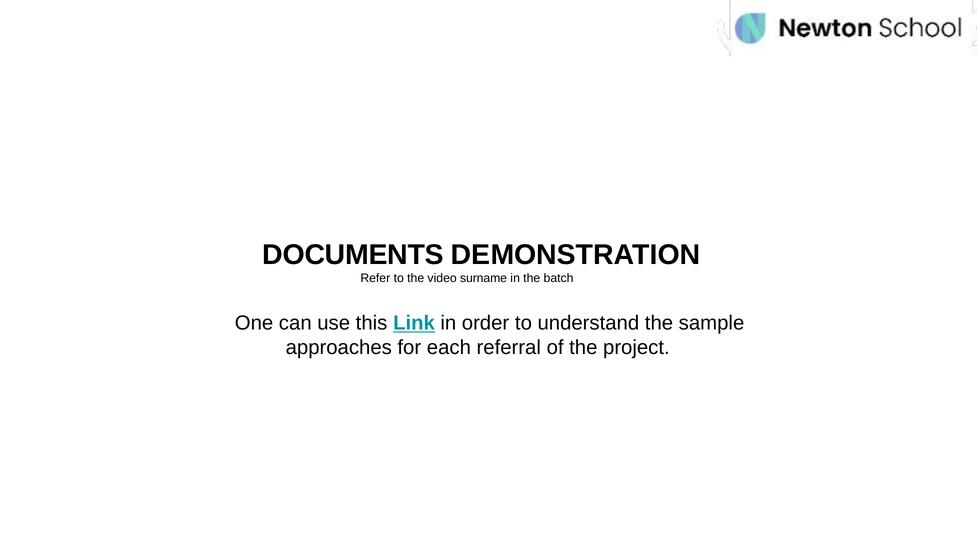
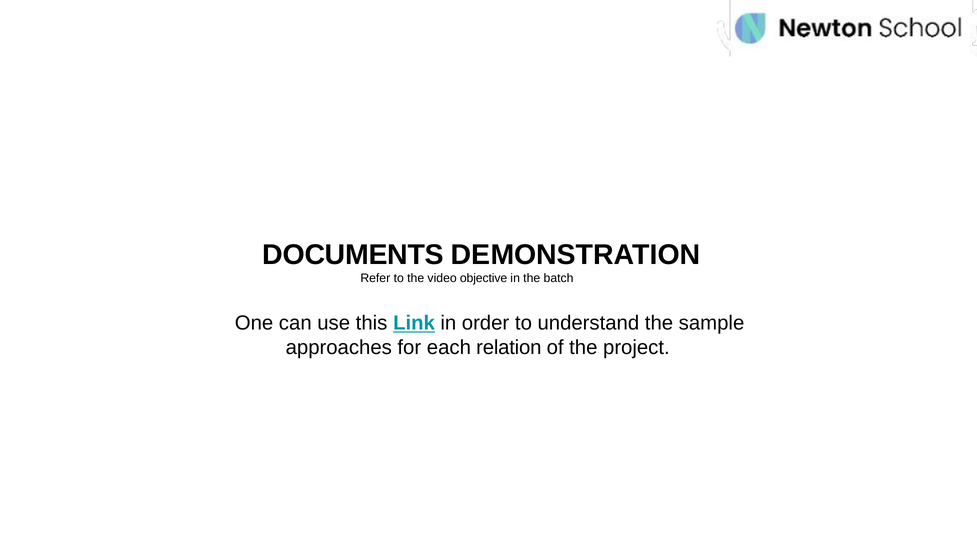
surname: surname -> objective (484, 278)
referral: referral -> relation (509, 347)
